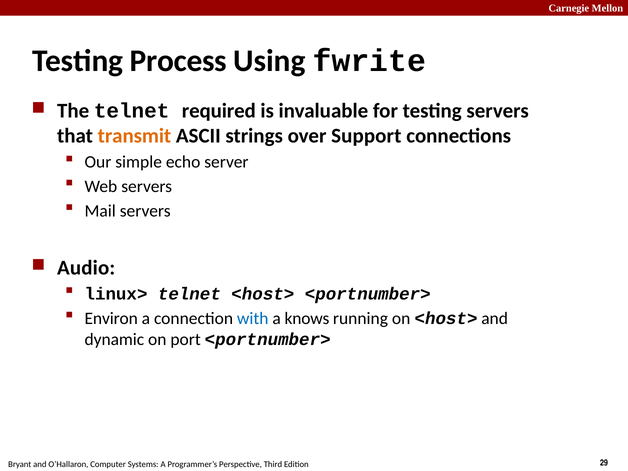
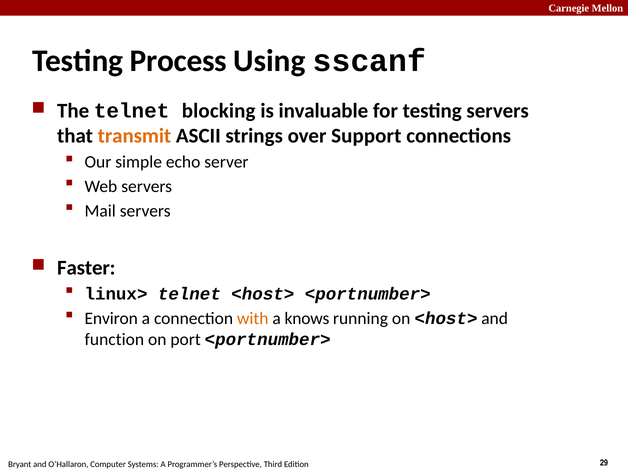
fwrite: fwrite -> sscanf (369, 61)
required: required -> blocking (219, 111)
Audio: Audio -> Faster (86, 268)
with colour: blue -> orange (253, 318)
dynamic: dynamic -> function (114, 339)
